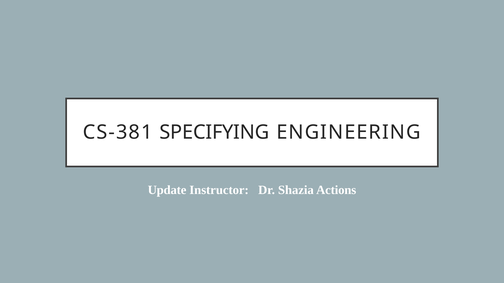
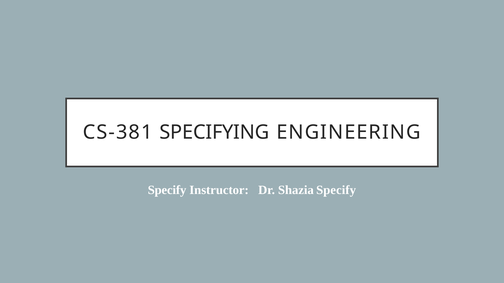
Update: Update -> Specify (167, 190)
Shazia Actions: Actions -> Specify (336, 190)
